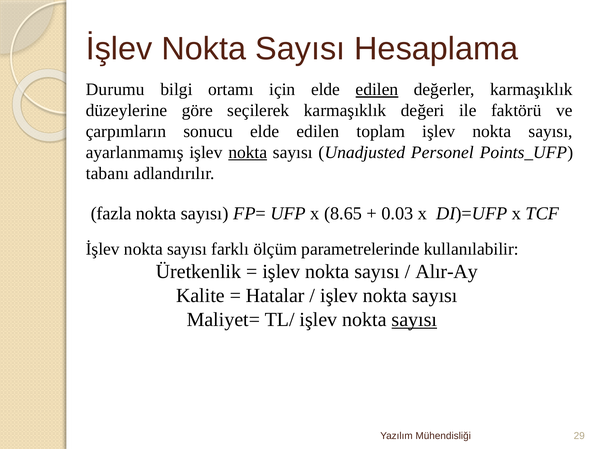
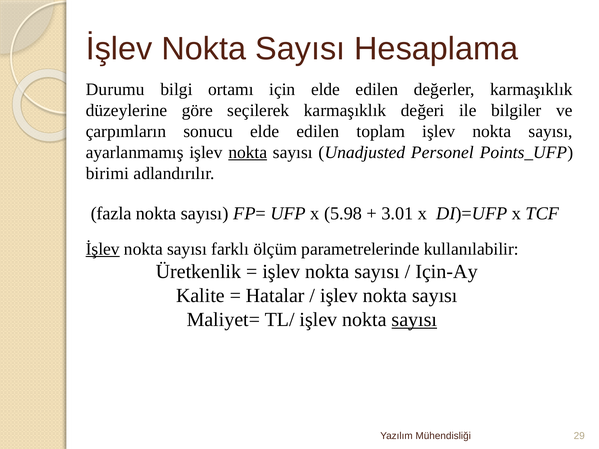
edilen underline: present -> none (377, 90)
faktörü: faktörü -> bilgiler (516, 110)
tabanı: tabanı -> birimi (107, 173)
8.65: 8.65 -> 5.98 (343, 214)
0.03: 0.03 -> 3.01 (397, 214)
İşlev underline: none -> present (103, 249)
Alır-Ay: Alır-Ay -> Için-Ay (447, 272)
